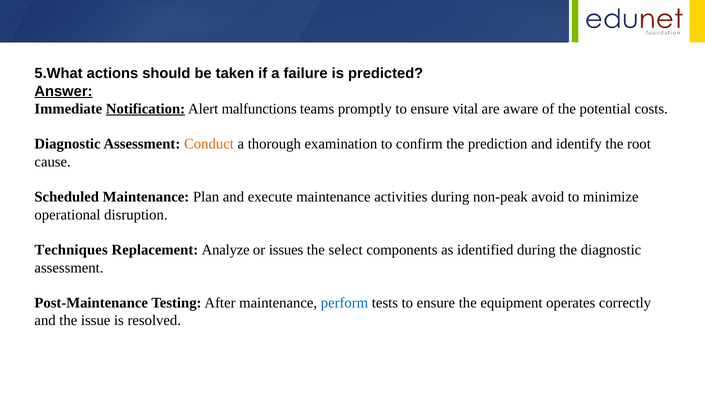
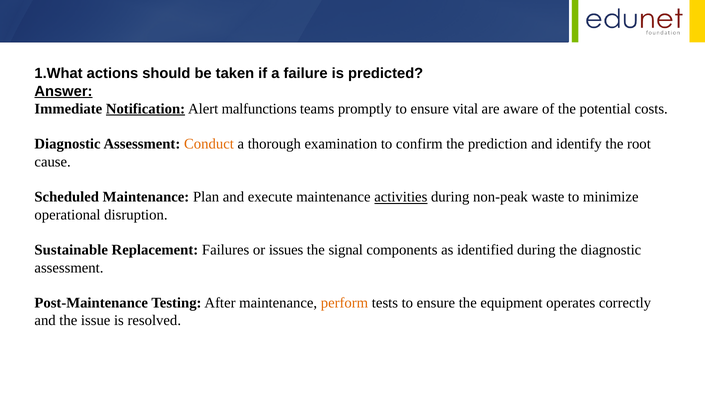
5.What: 5.What -> 1.What (59, 73)
activities underline: none -> present (401, 197)
avoid: avoid -> waste (548, 197)
Techniques: Techniques -> Sustainable (71, 250)
Analyze: Analyze -> Failures (226, 250)
select: select -> signal (346, 250)
perform colour: blue -> orange (344, 303)
